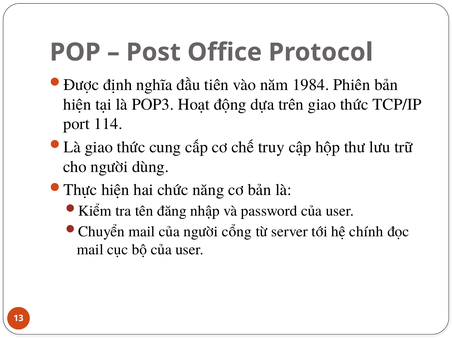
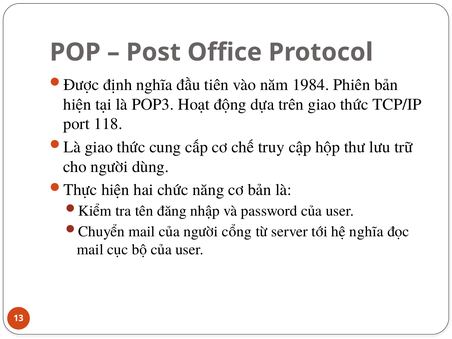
114: 114 -> 118 (108, 124)
hệ chính: chính -> nghĩa (366, 231)
